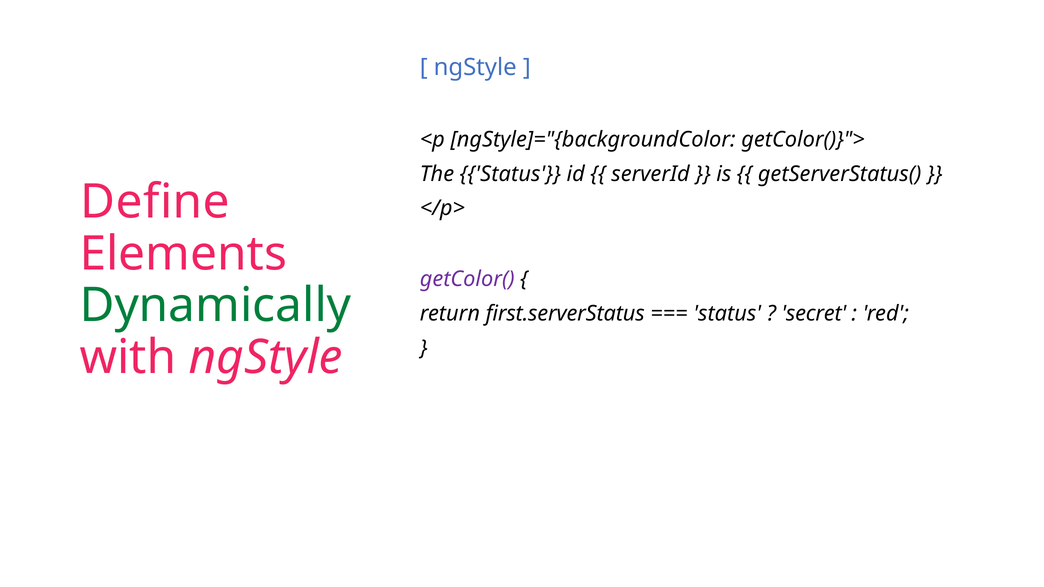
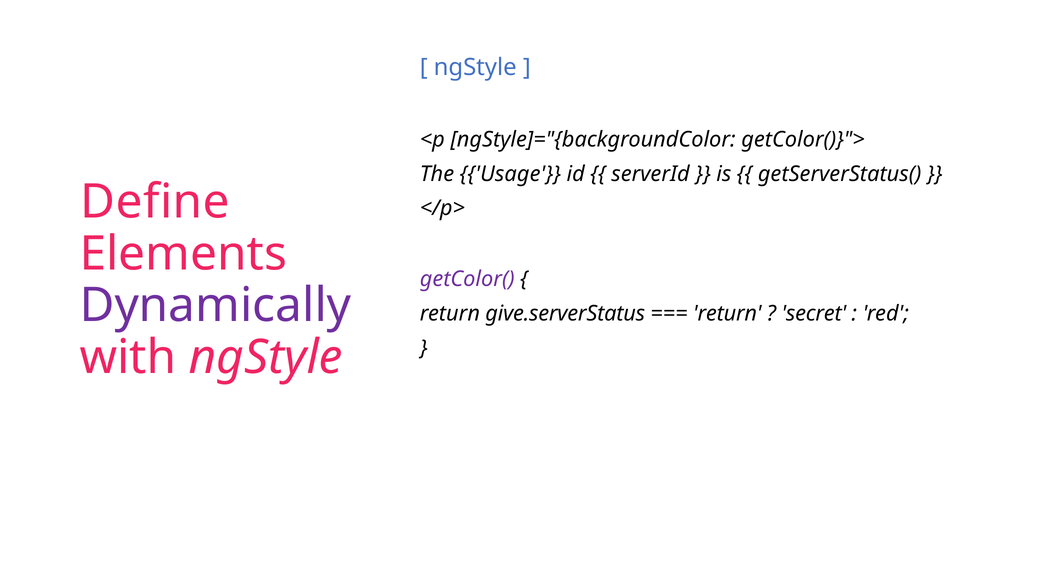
The Status: Status -> Usage (510, 174)
Dynamically colour: green -> purple (215, 306)
first.serverStatus: first.serverStatus -> give.serverStatus (565, 314)
status: status -> return (727, 314)
